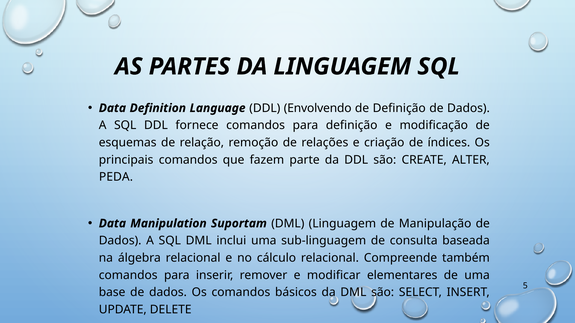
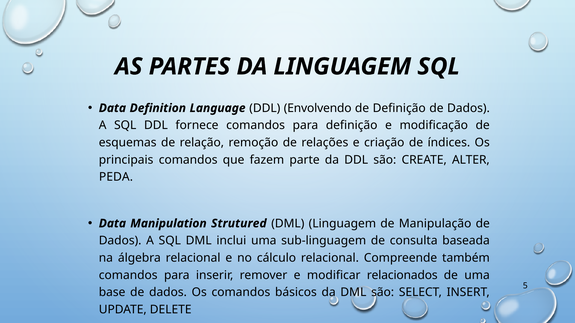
Suportam: Suportam -> Strutured (239, 224)
elementares: elementares -> relacionados (402, 275)
